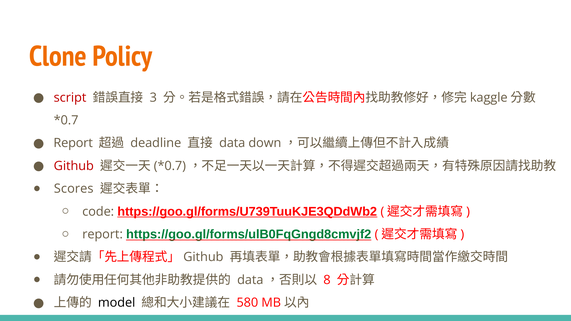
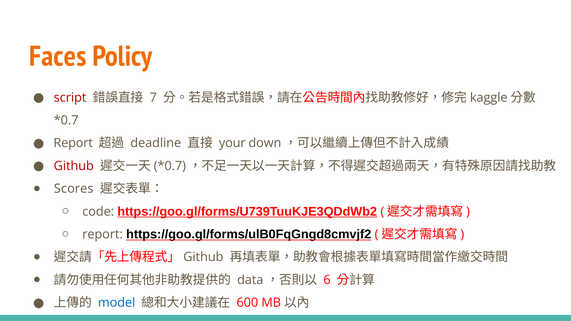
Clone: Clone -> Faces (58, 56)
3: 3 -> 7 (153, 98)
data: data -> your (232, 143)
https://goo.gl/forms/ulB0FqGngd8cmvjf2 colour: green -> black (249, 234)
8: 8 -> 6 (327, 280)
model colour: black -> blue (117, 303)
580: 580 -> 600 (247, 303)
